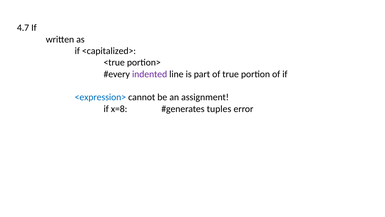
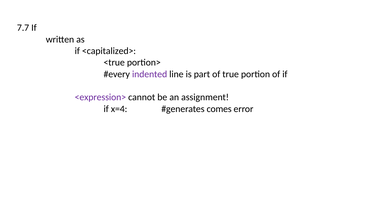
4.7: 4.7 -> 7.7 (23, 28)
<expression> colour: blue -> purple (100, 97)
x=8: x=8 -> x=4 (119, 109)
tuples: tuples -> comes (219, 109)
